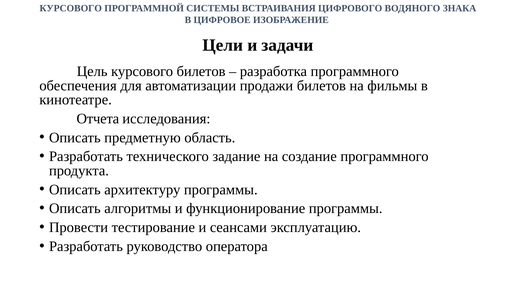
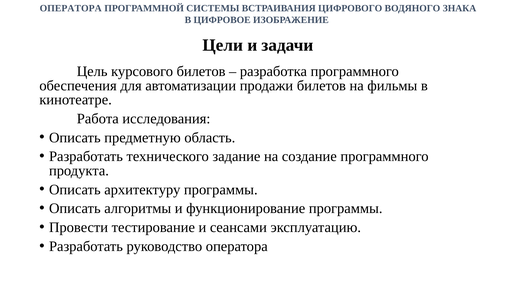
КУРСОВОГО: КУРСОВОГО -> ОПЕРАТОРА (71, 8)
Отчета: Отчета -> Работа (98, 119)
